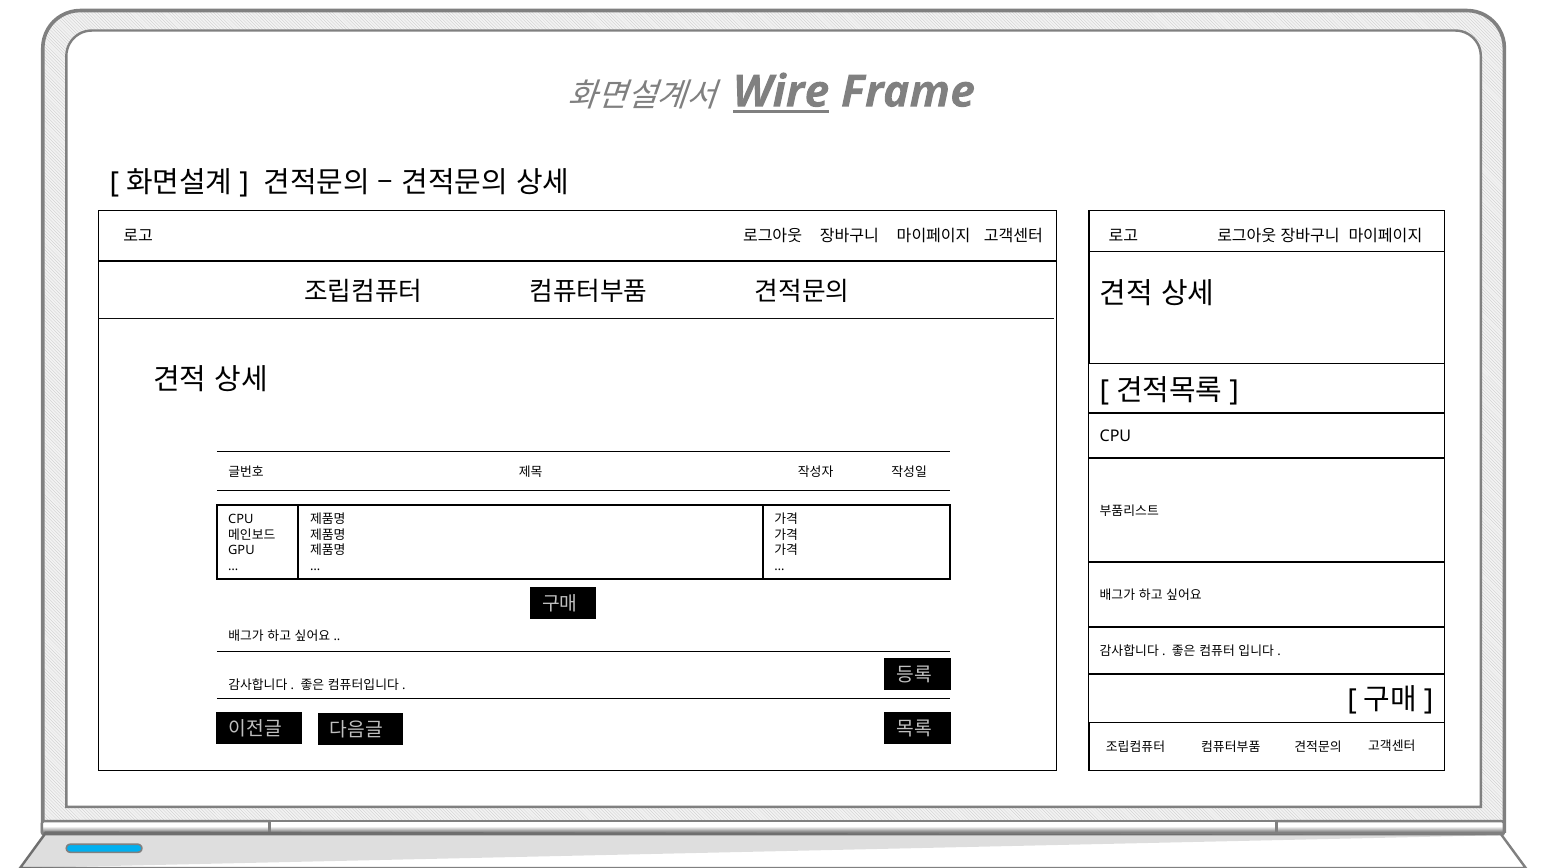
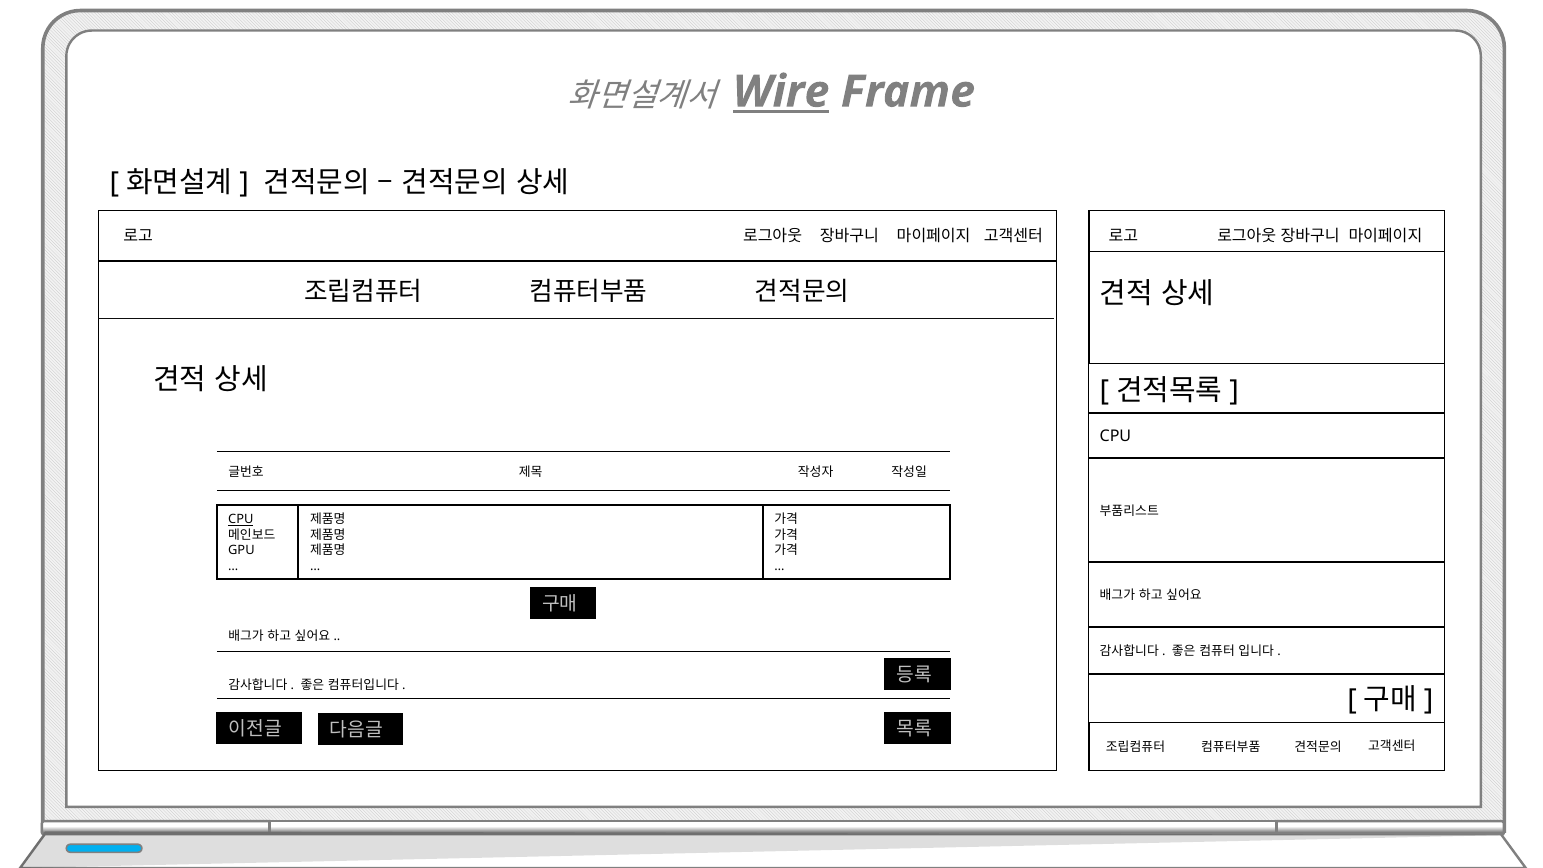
CPU underline: none -> present (241, 520)
